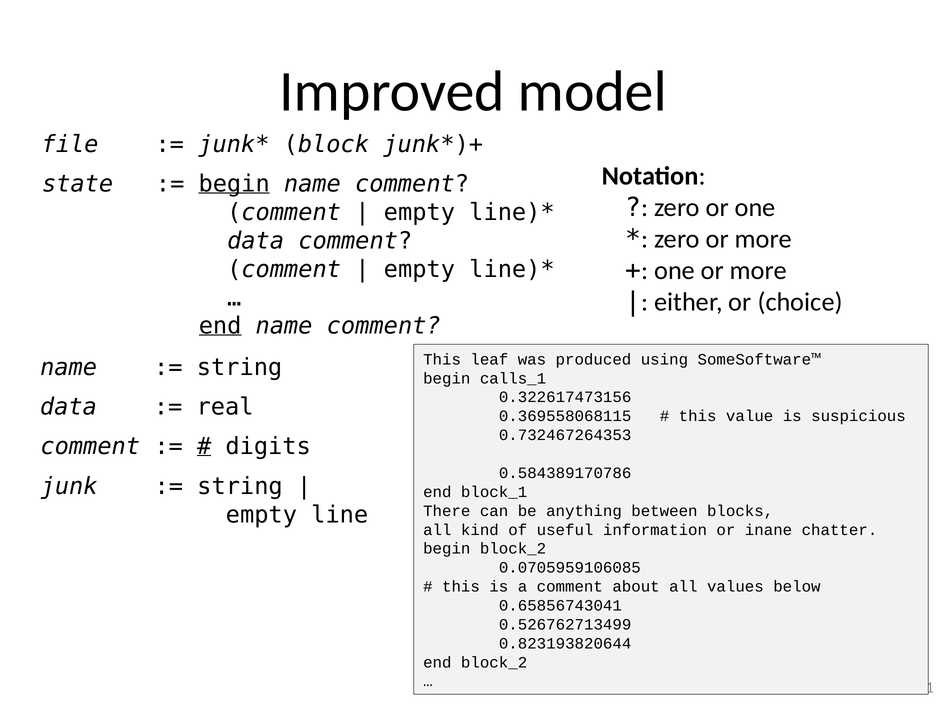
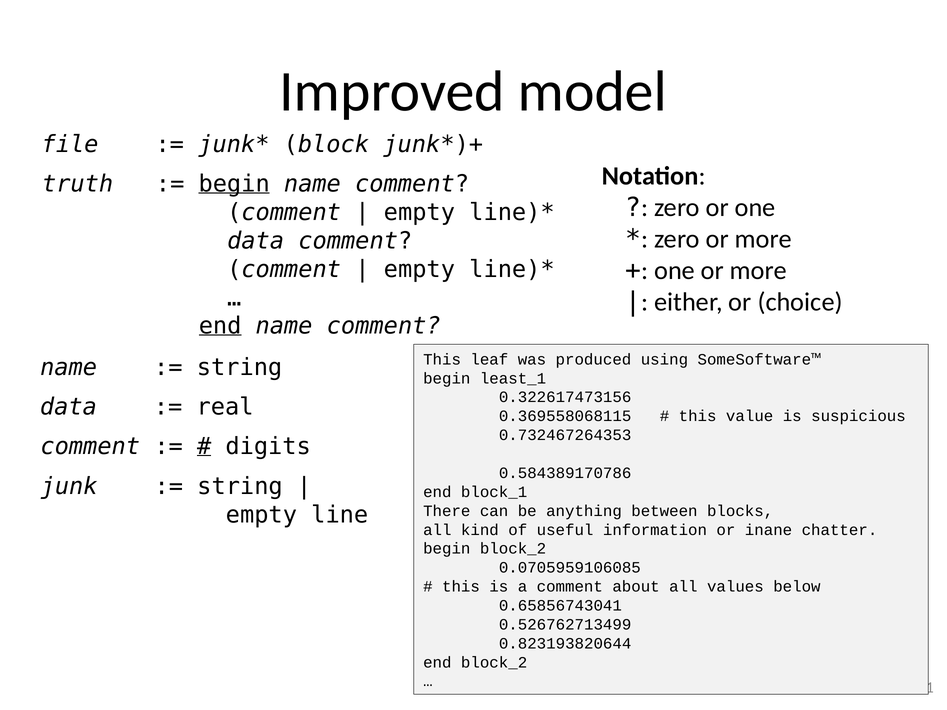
state: state -> truth (78, 184)
calls_1: calls_1 -> least_1 (513, 378)
